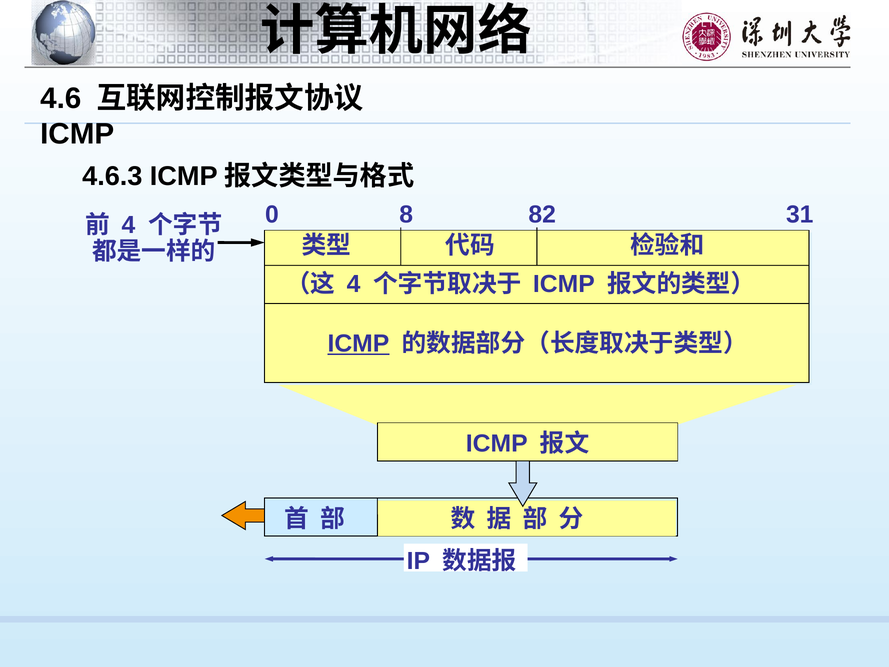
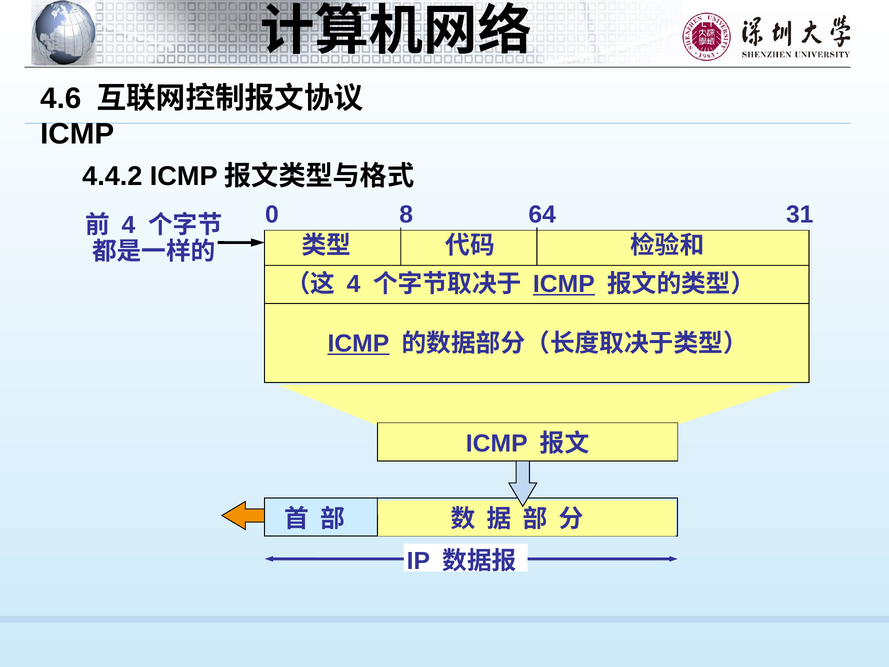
4.6.3: 4.6.3 -> 4.4.2 (112, 176)
82: 82 -> 64 (542, 214)
ICMP underline: none -> present (564, 284)
